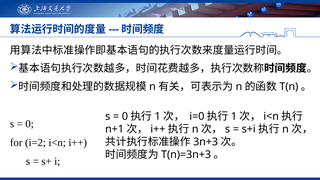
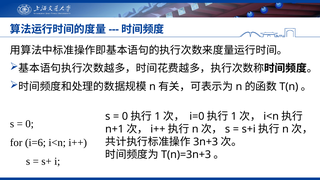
i=2: i=2 -> i=6 (35, 143)
